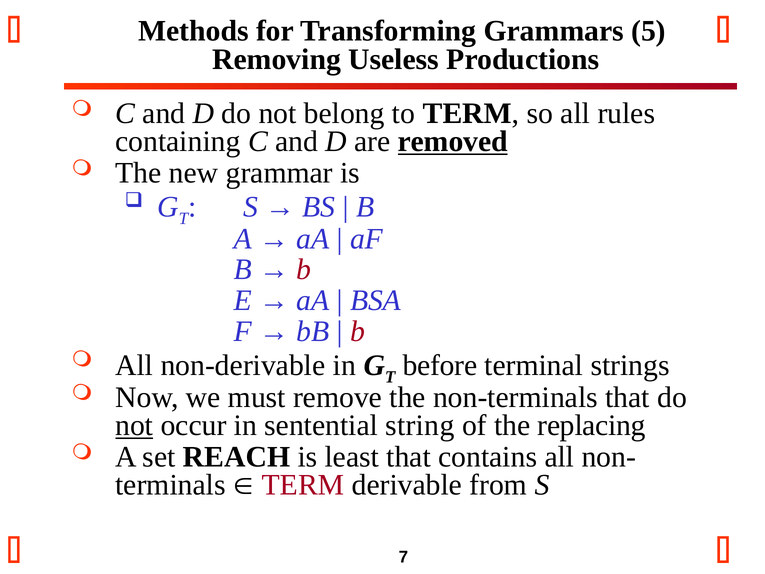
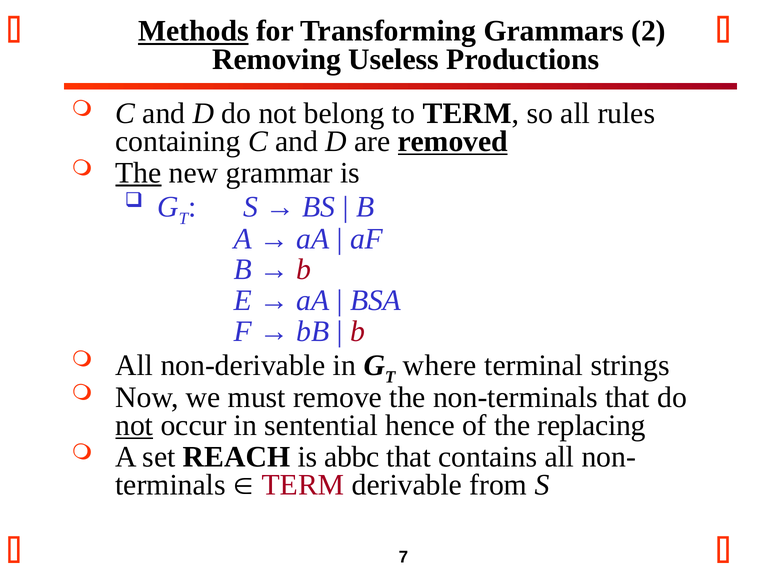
Methods underline: none -> present (193, 31)
5: 5 -> 2 (648, 31)
The underline: none -> present (138, 173)
before: before -> where (440, 365)
string: string -> hence (420, 425)
least: least -> abbc (352, 457)
